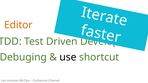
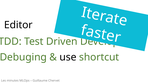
Editor colour: orange -> black (18, 25)
